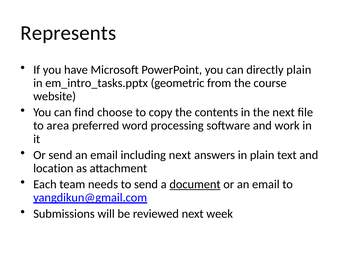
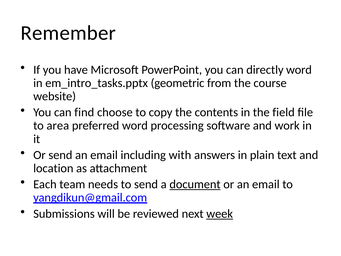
Represents: Represents -> Remember (68, 33)
directly plain: plain -> word (299, 70)
the next: next -> field (284, 112)
including next: next -> with (180, 155)
week underline: none -> present (220, 214)
